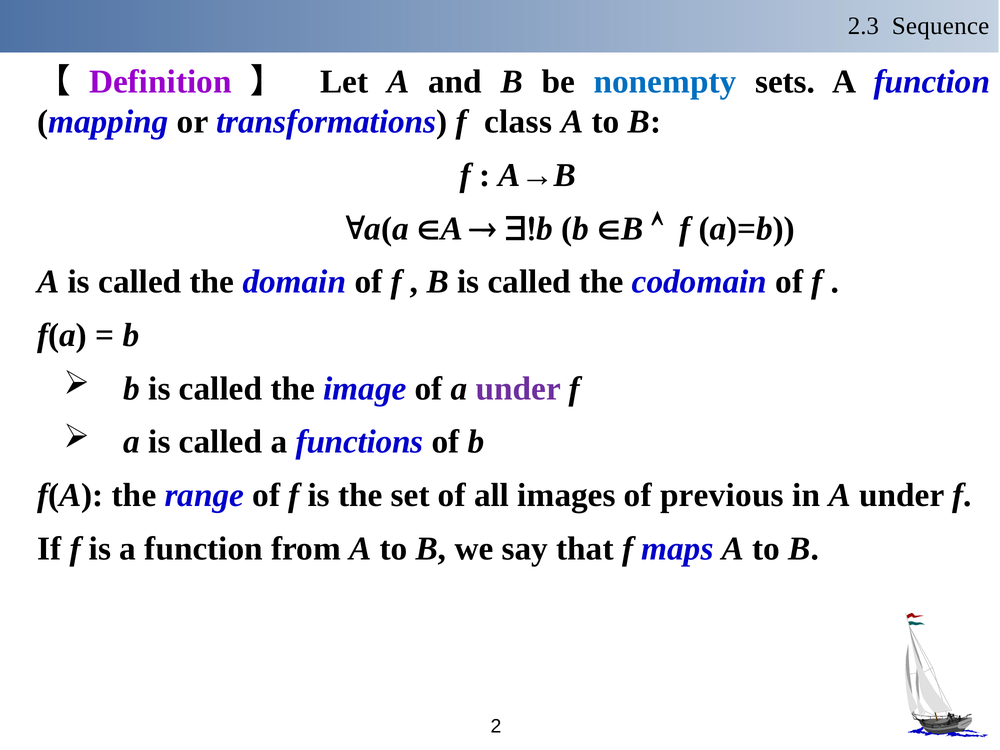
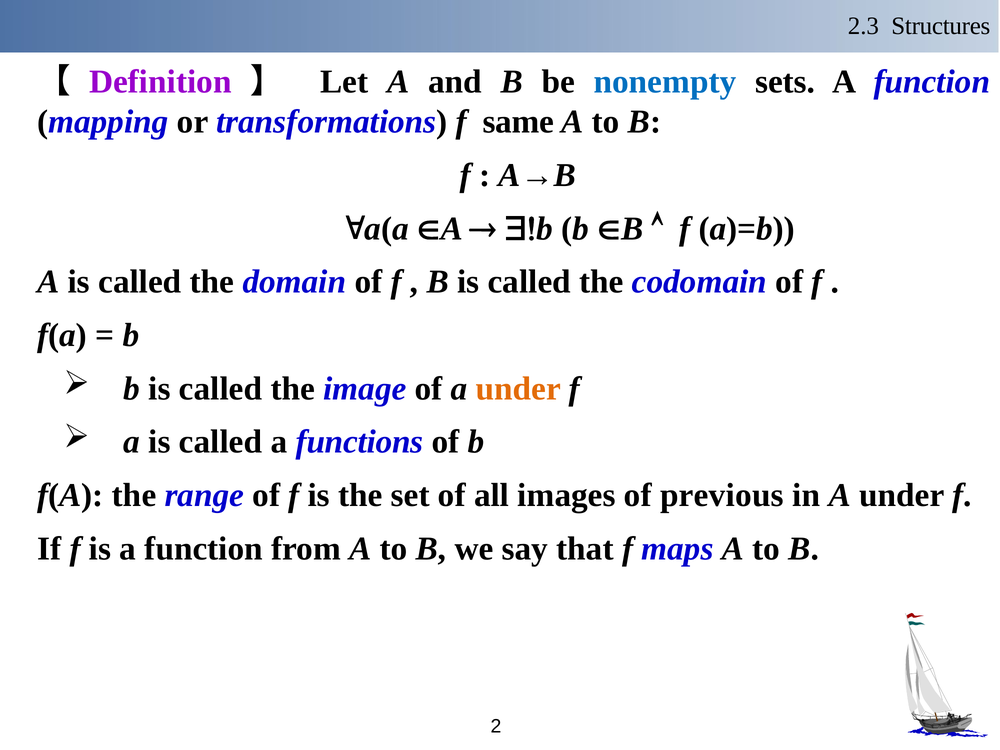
Sequence: Sequence -> Structures (941, 26)
class: class -> same (518, 122)
under colour: purple -> orange (518, 389)
